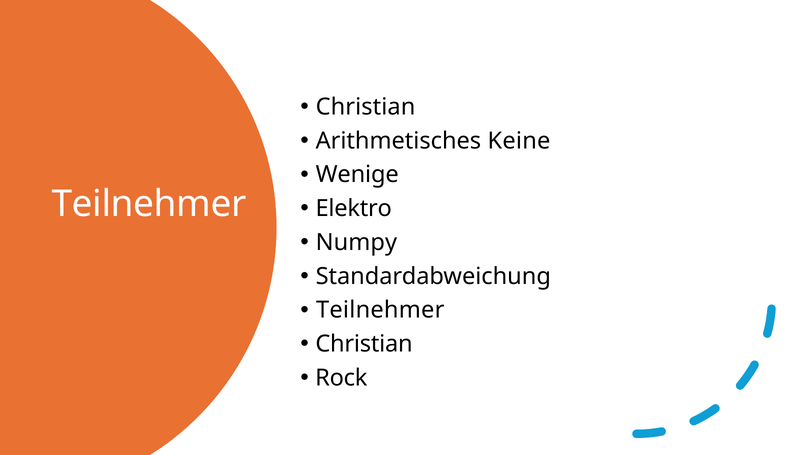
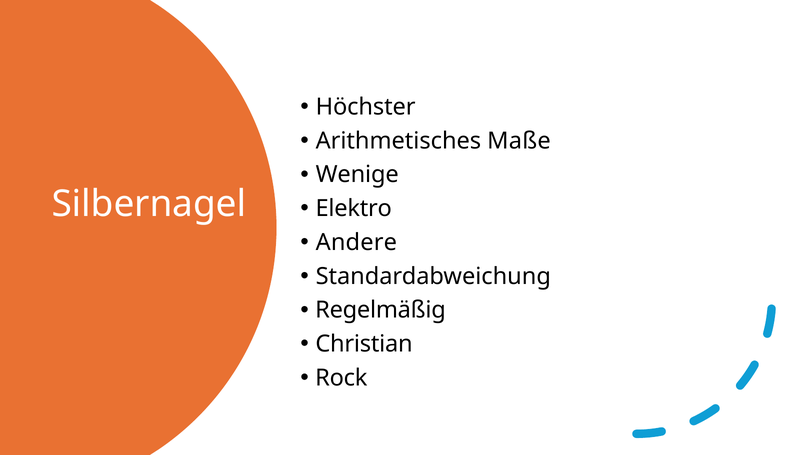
Christian: Christian -> Höchster (366, 107)
Keine: Keine -> Maße (519, 141)
Teilnehmer: Teilnehmer -> Silbernagel (149, 204)
Numpy: Numpy -> Andere (356, 242)
Teilnehmer: Teilnehmer -> Regelmäßig (380, 310)
